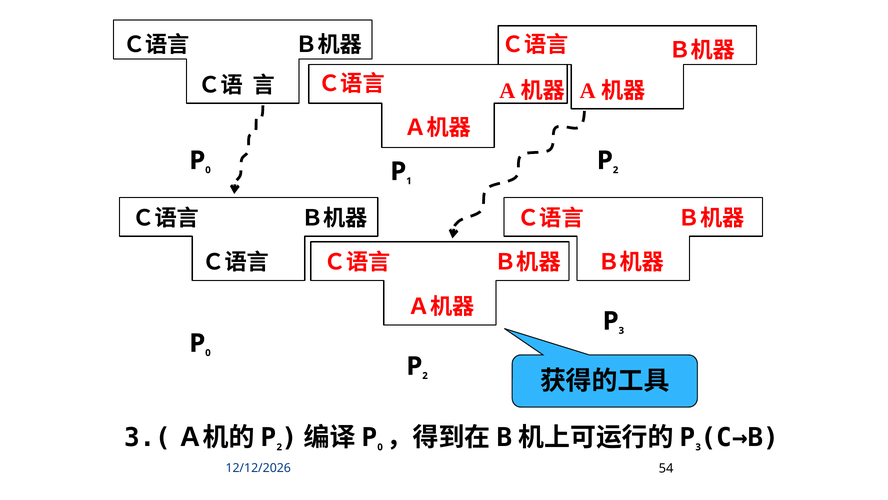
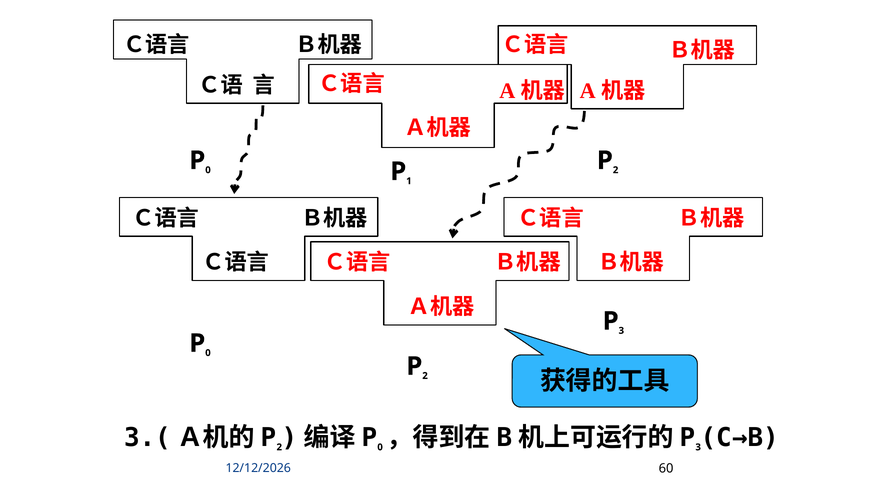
54: 54 -> 60 (666, 468)
